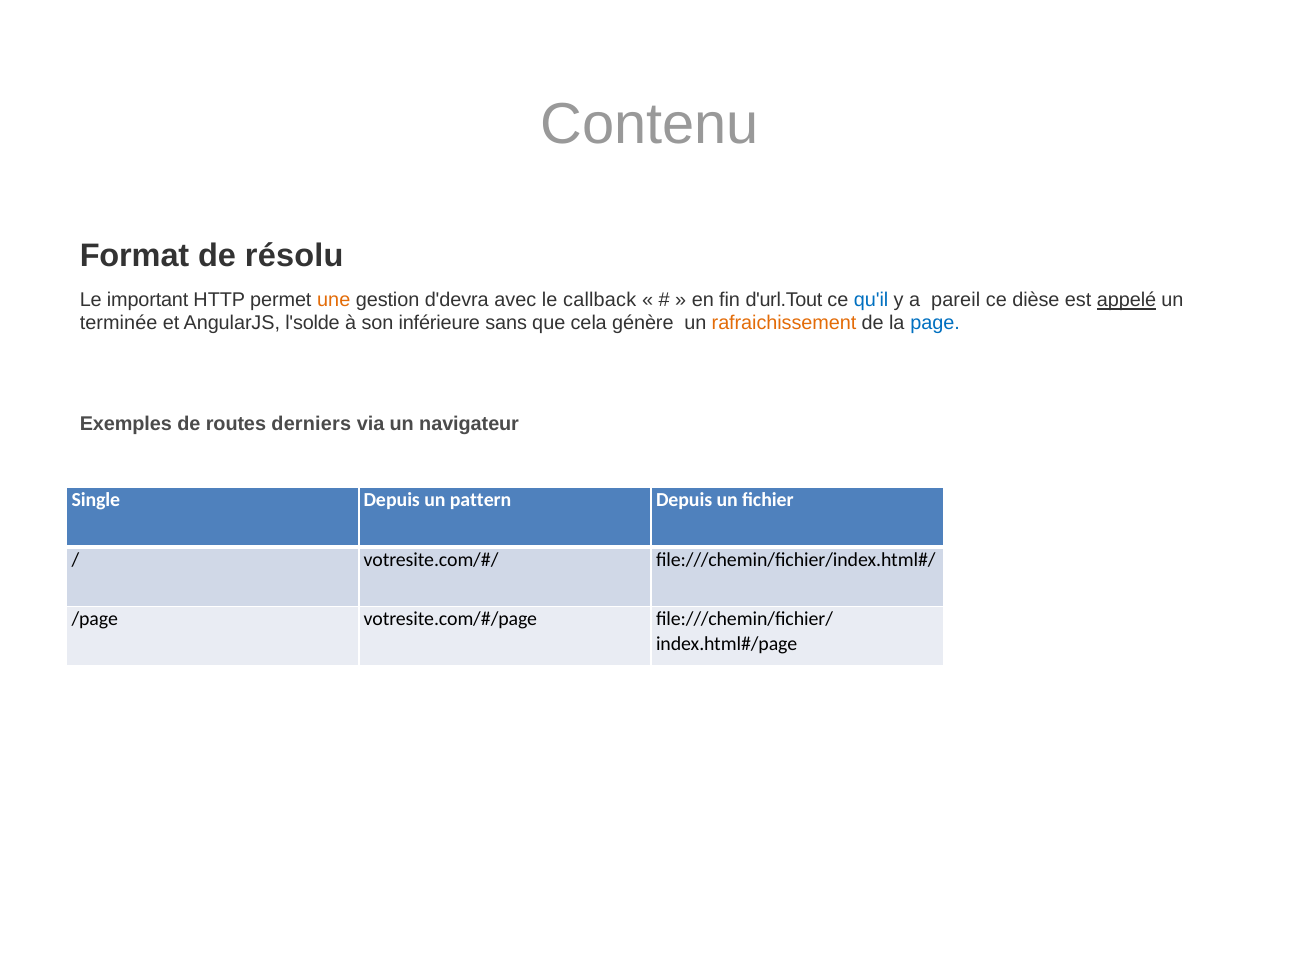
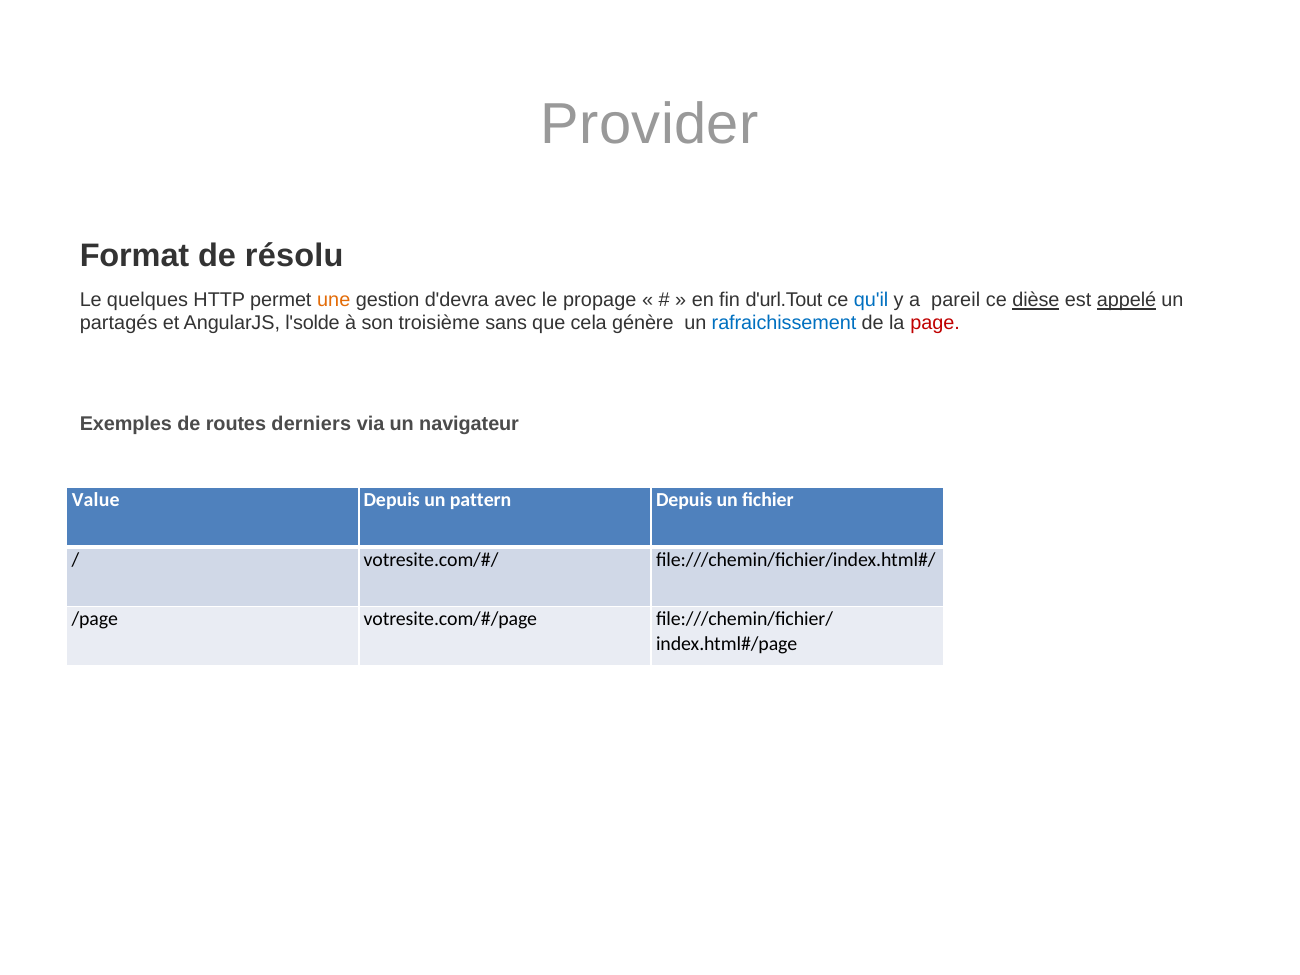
Contenu: Contenu -> Provider (650, 124)
important: important -> quelques (148, 300)
callback: callback -> propage (600, 300)
dièse underline: none -> present (1036, 300)
terminée: terminée -> partagés (119, 323)
inférieure: inférieure -> troisième (439, 323)
rafraichissement colour: orange -> blue (784, 323)
page colour: blue -> red (935, 323)
Single: Single -> Value (96, 500)
